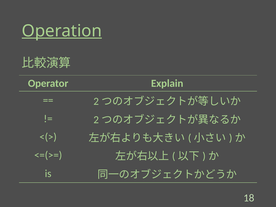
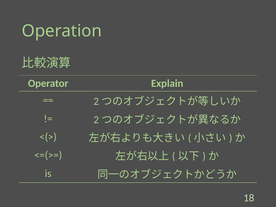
Operation underline: present -> none (62, 31)
